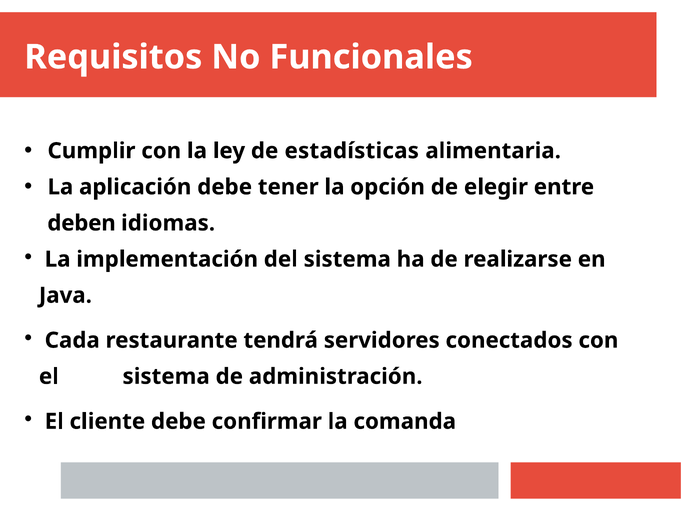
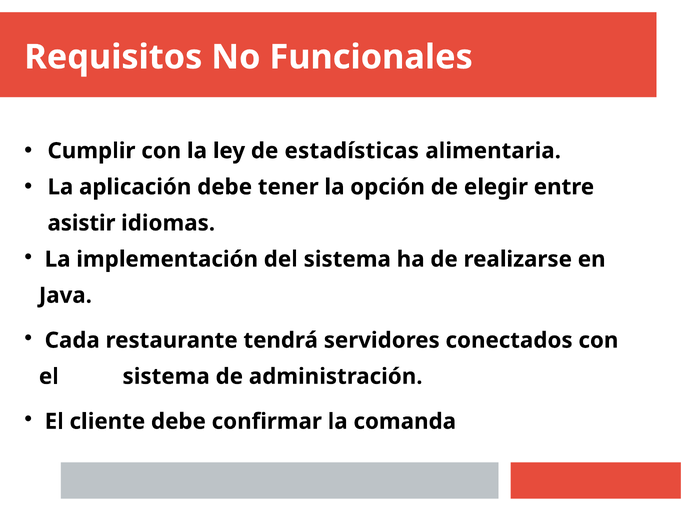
deben: deben -> asistir (81, 223)
